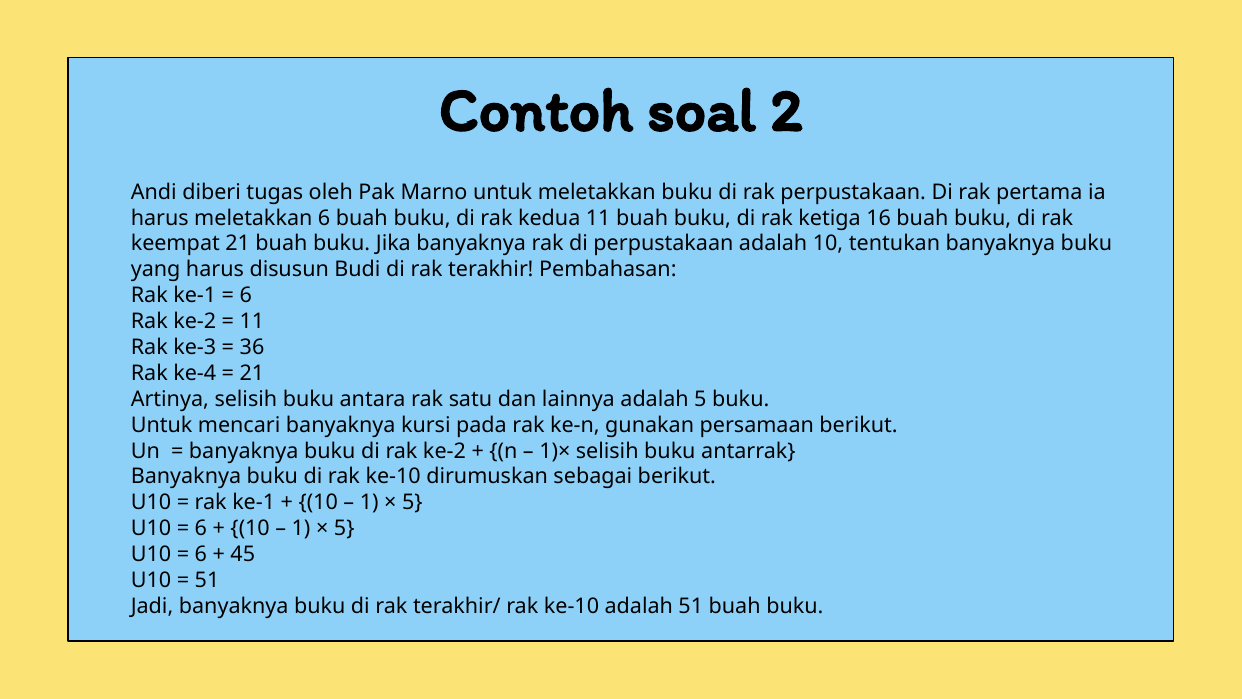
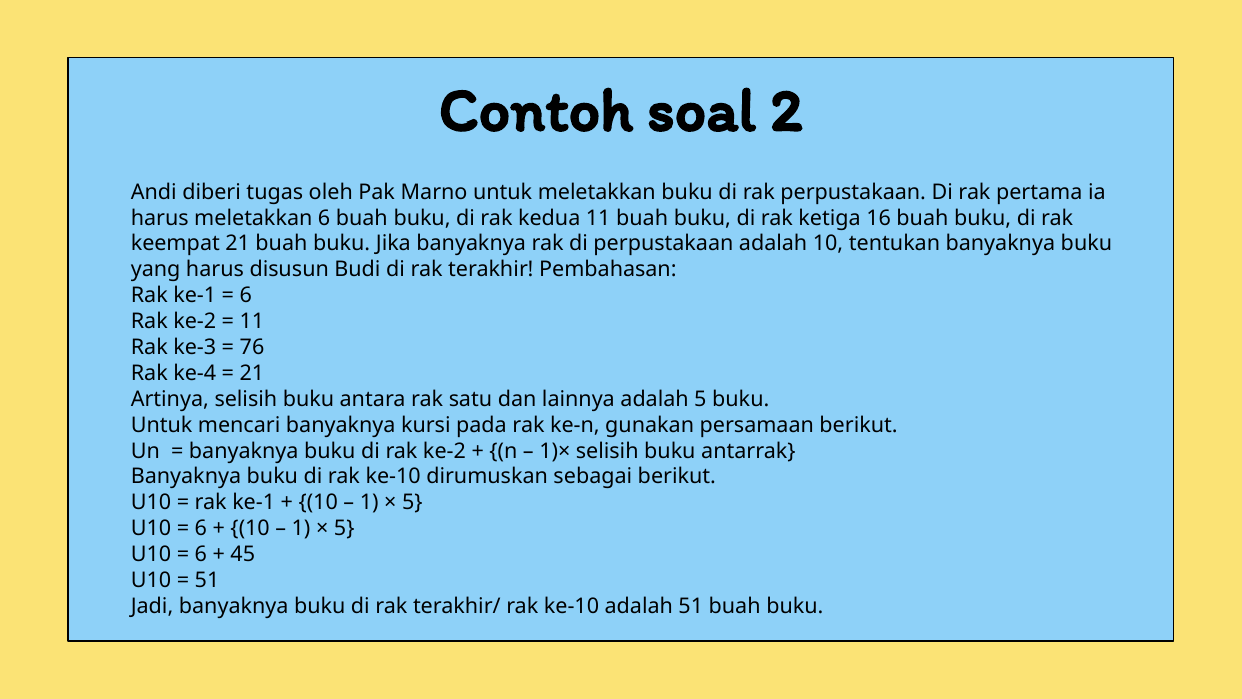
36: 36 -> 76 (252, 347)
